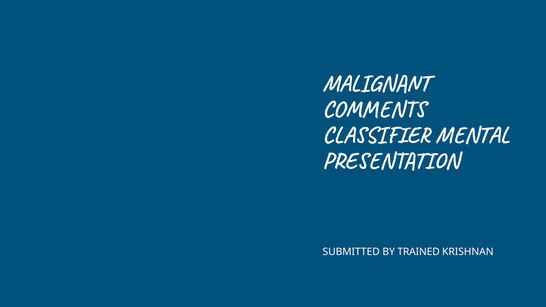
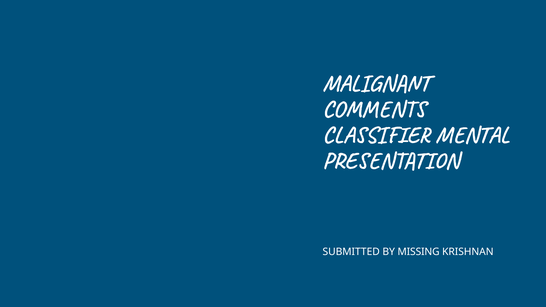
TRAINED: TRAINED -> MISSING (419, 252)
